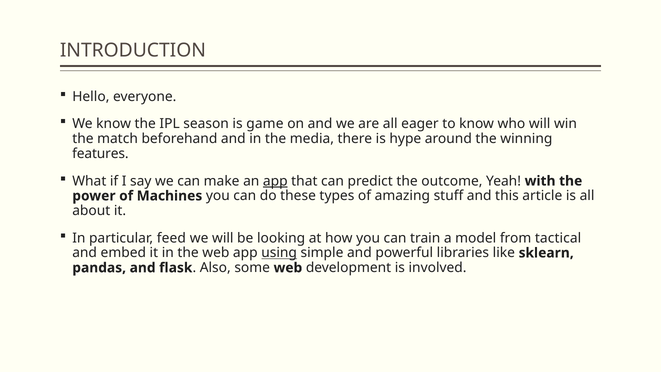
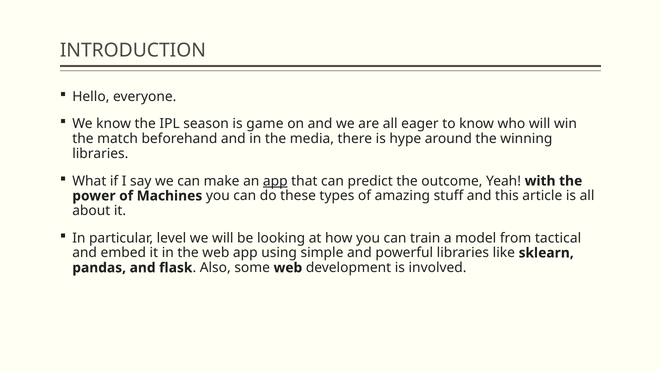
features: features -> libraries (100, 154)
feed: feed -> level (171, 238)
using underline: present -> none (279, 253)
